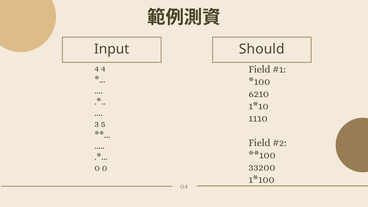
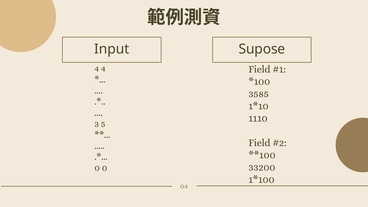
Should: Should -> Supose (262, 49)
6210: 6210 -> 3585 (259, 94)
